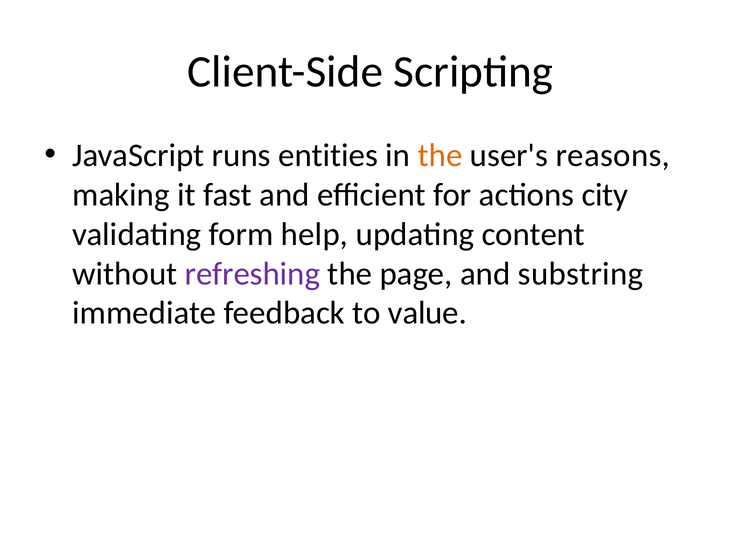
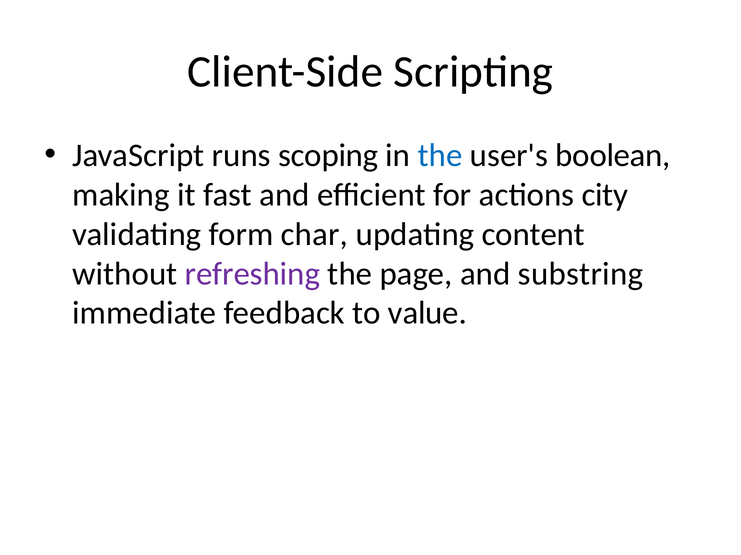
entities: entities -> scoping (328, 155)
the colour: orange -> blue (440, 155)
reasons: reasons -> boolean (613, 155)
help: help -> char (315, 235)
